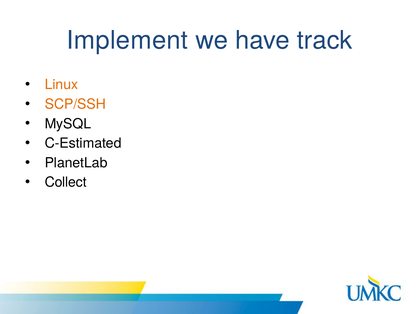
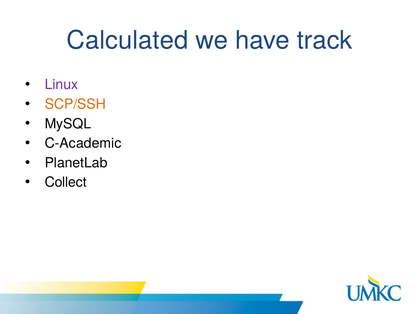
Implement: Implement -> Calculated (127, 41)
Linux colour: orange -> purple (61, 85)
C-Estimated: C-Estimated -> C-Academic (83, 143)
